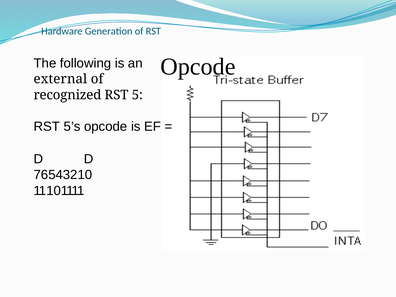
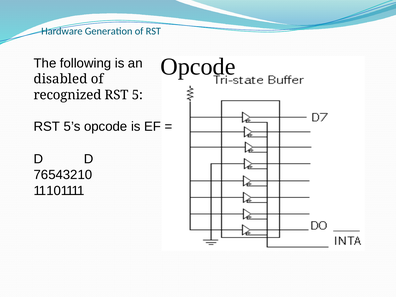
external: external -> disabled (61, 79)
